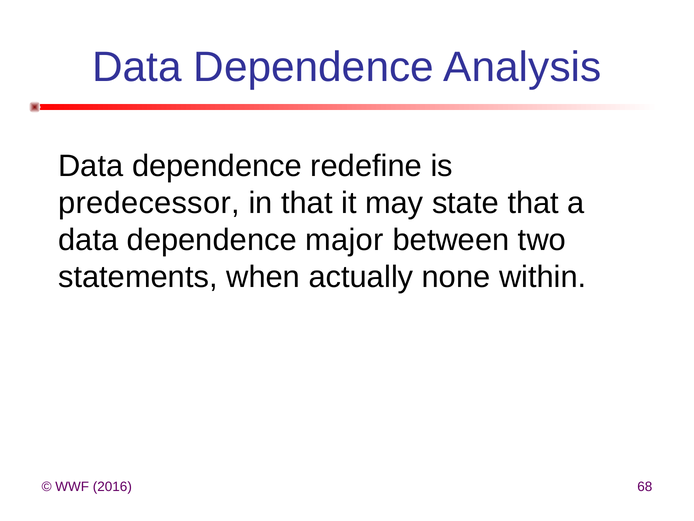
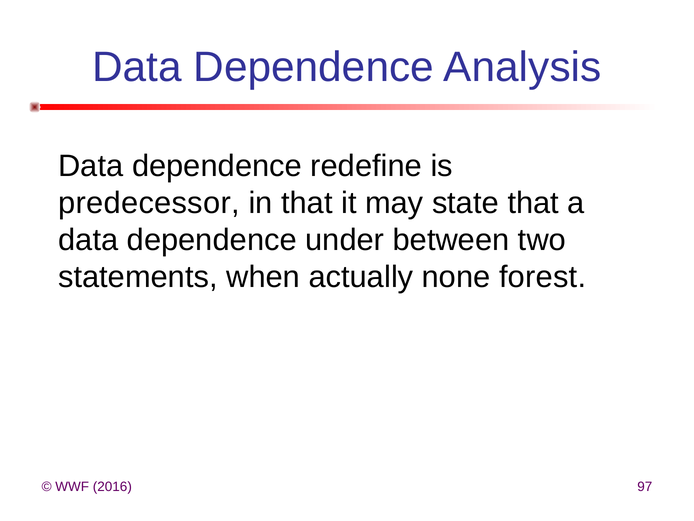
major: major -> under (345, 240)
within: within -> forest (543, 277)
68: 68 -> 97 (645, 487)
